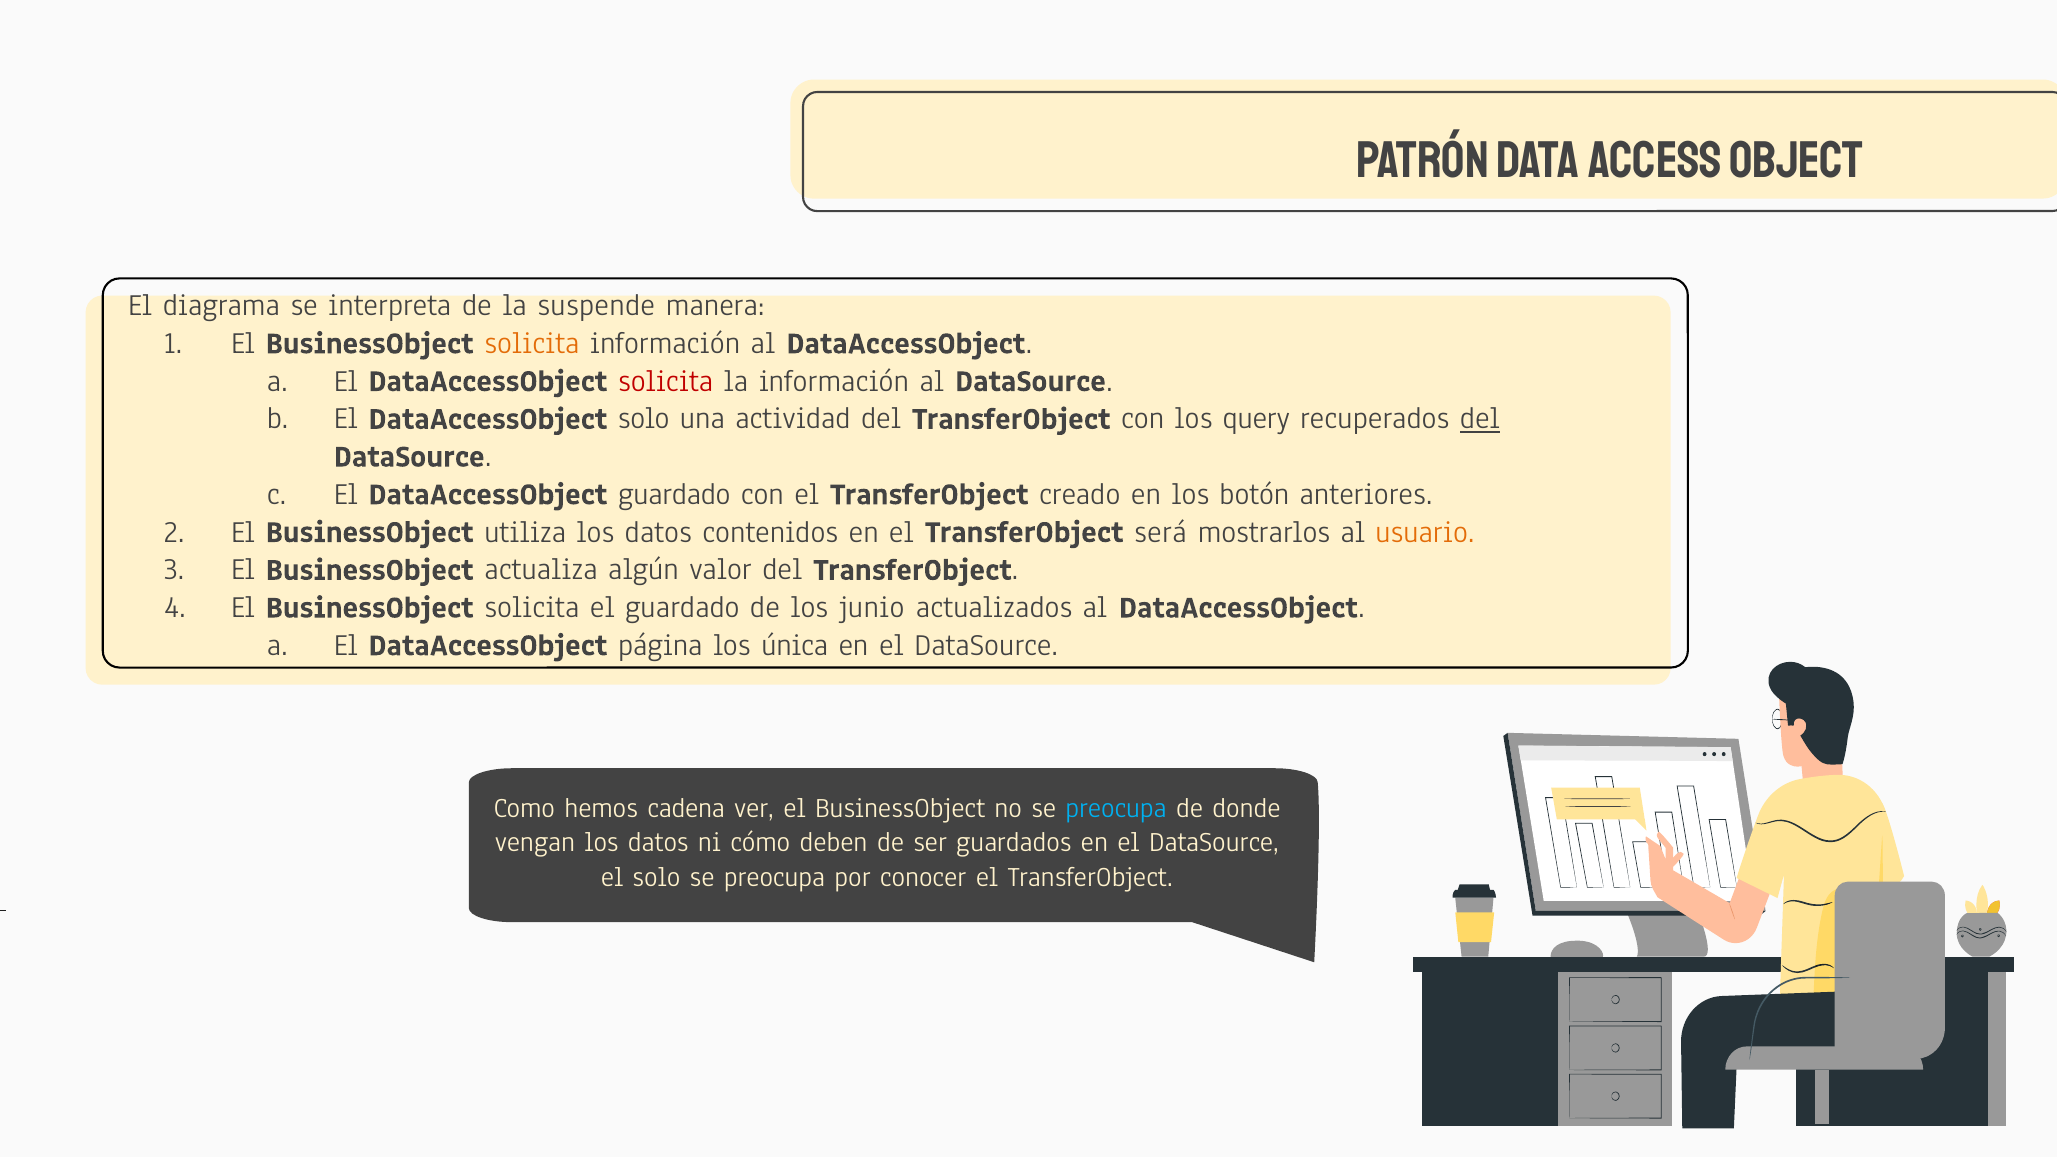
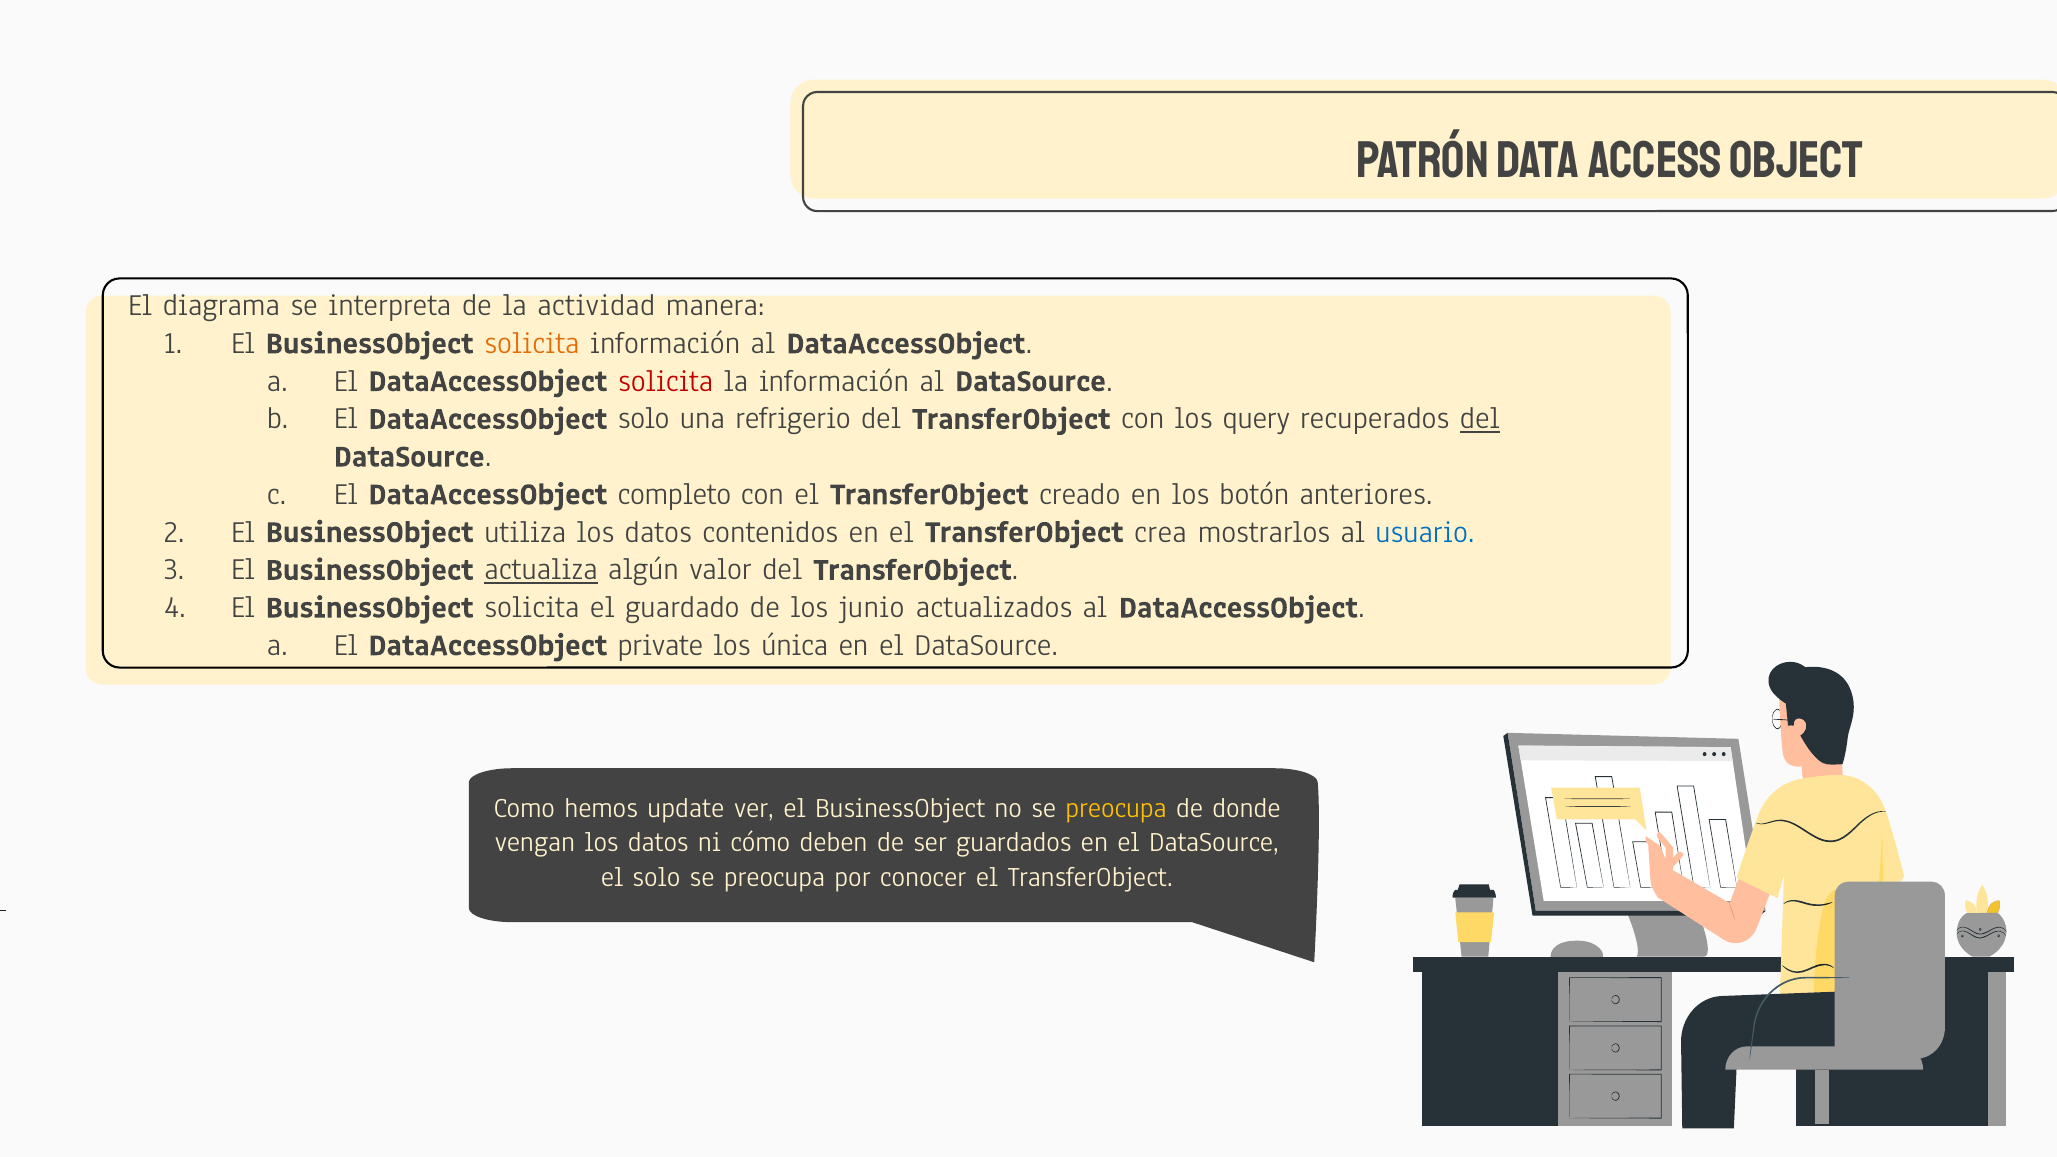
suspende: suspende -> actividad (596, 305)
actividad: actividad -> refrigerio (793, 419)
DataAccessObject guardado: guardado -> completo (674, 494)
será: será -> crea (1160, 532)
usuario colour: orange -> blue (1425, 532)
actualiza underline: none -> present (541, 569)
página: página -> private (660, 645)
cadena: cadena -> update (686, 808)
preocupa colour: light blue -> yellow (1116, 808)
